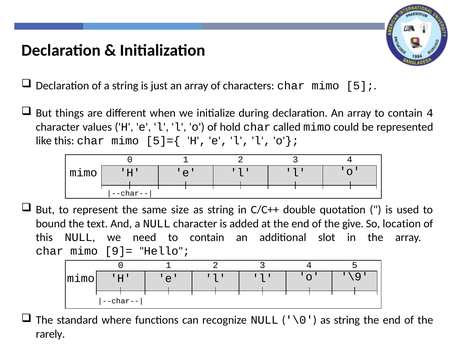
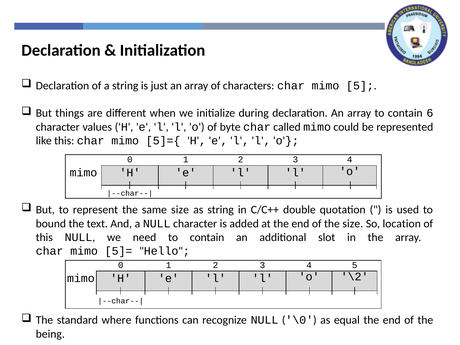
contain 4: 4 -> 6 (430, 113)
hold: hold -> byte (230, 127)
the give: give -> size (353, 224)
9]=: 9]= -> 5]= (119, 251)
\9: \9 -> \2 (355, 277)
\0 as string: string -> equal (347, 320)
rarely: rarely -> being (50, 334)
